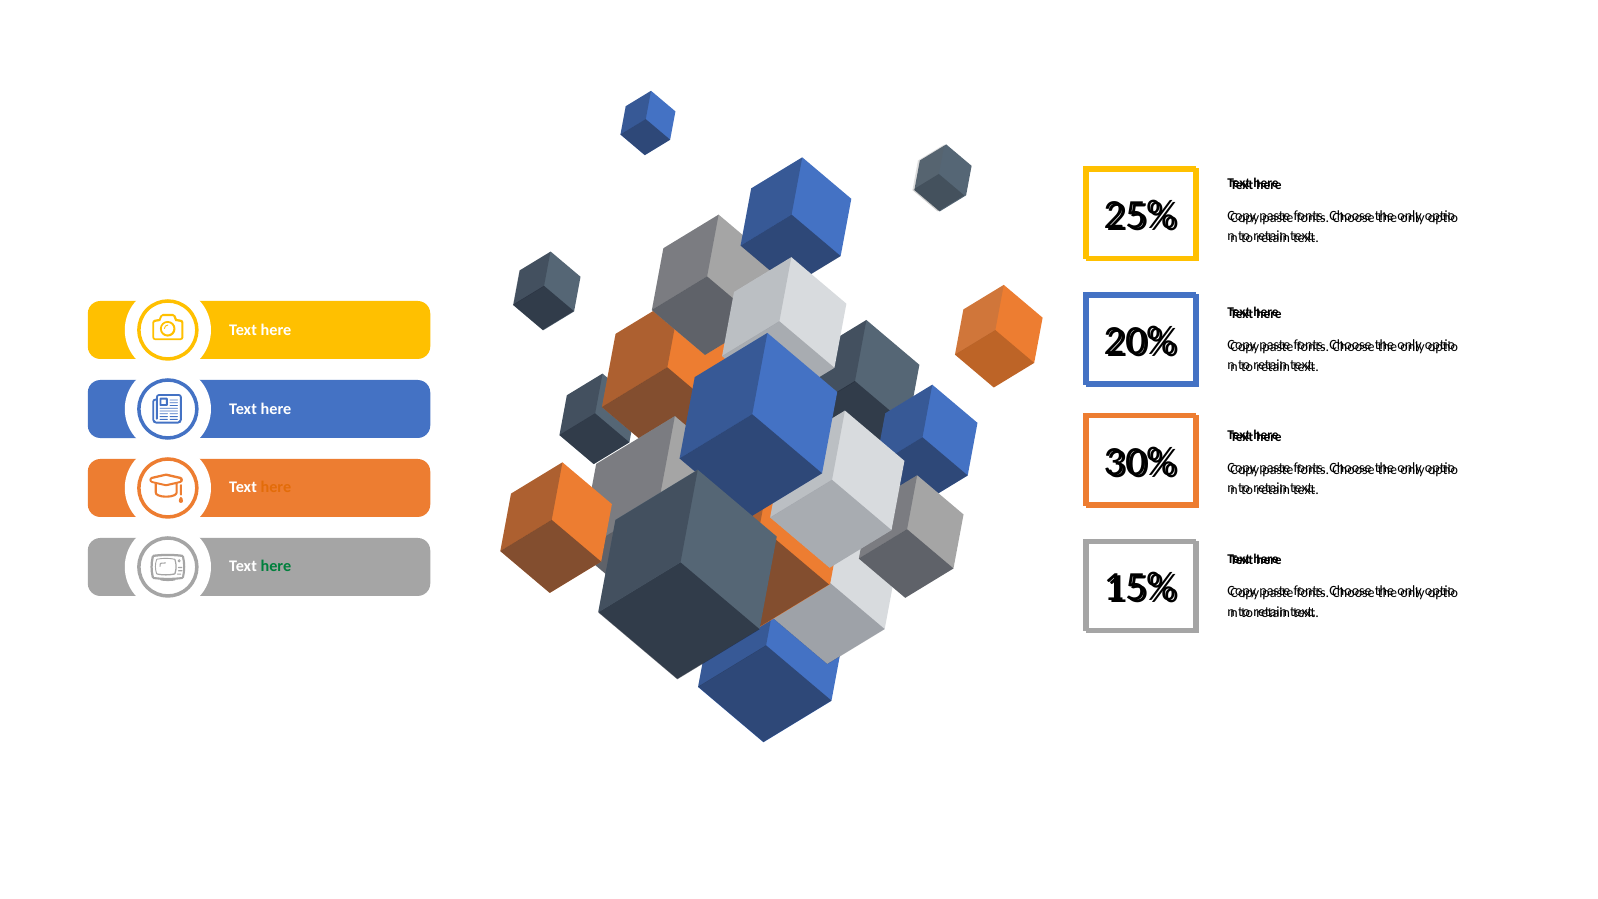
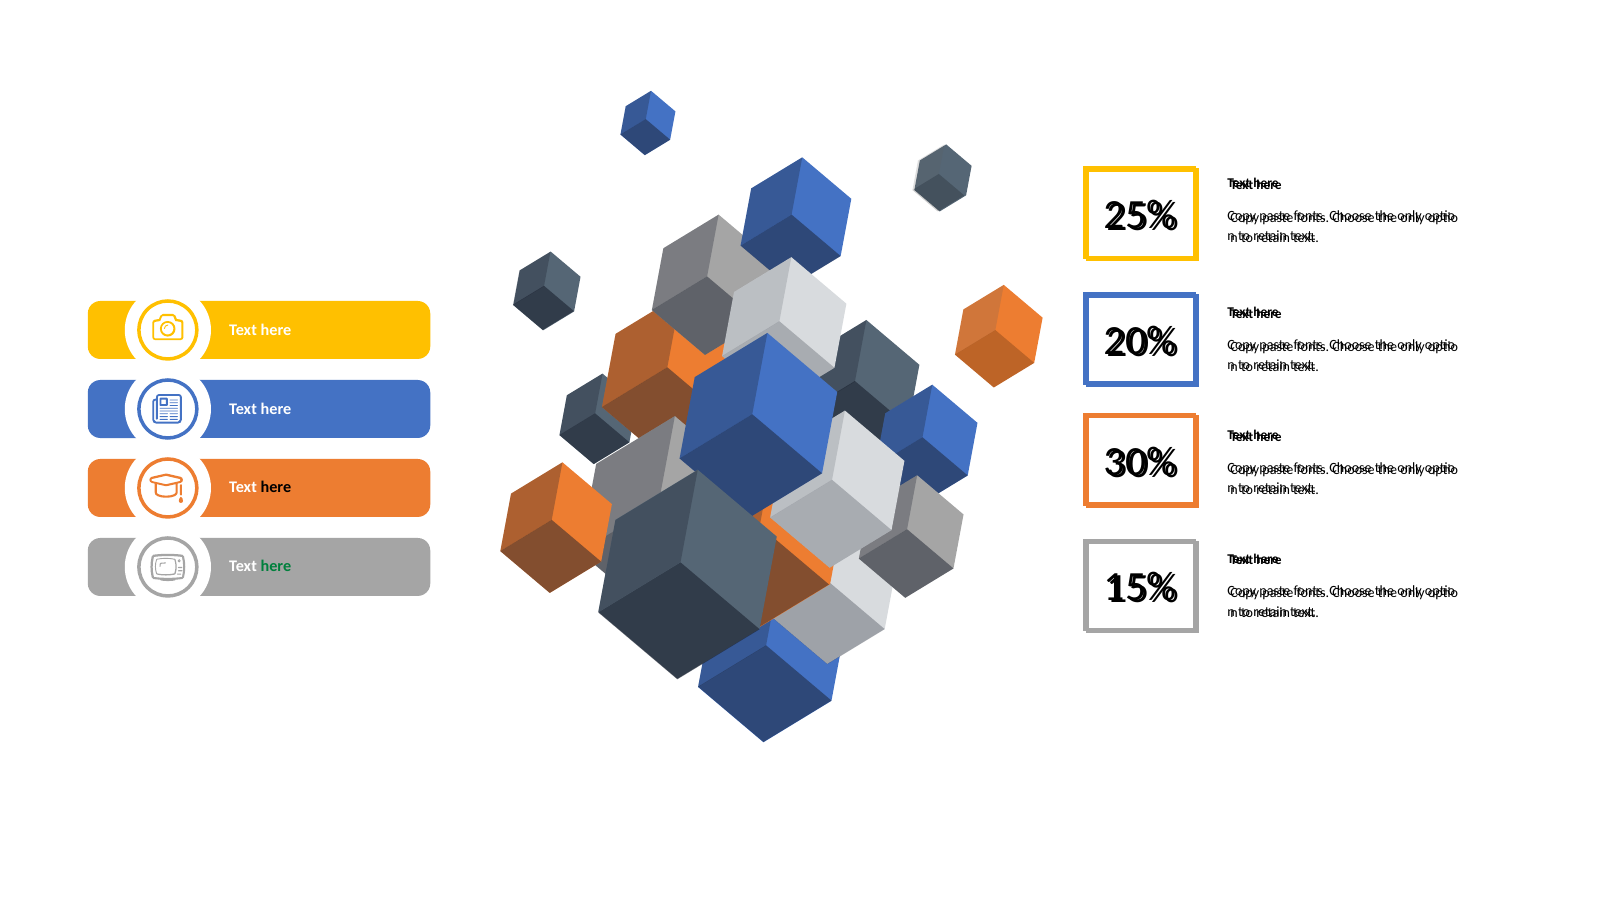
here colour: orange -> black (276, 487)
